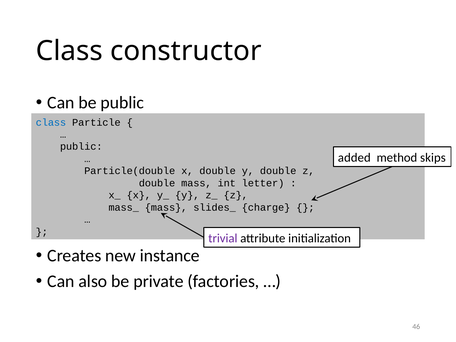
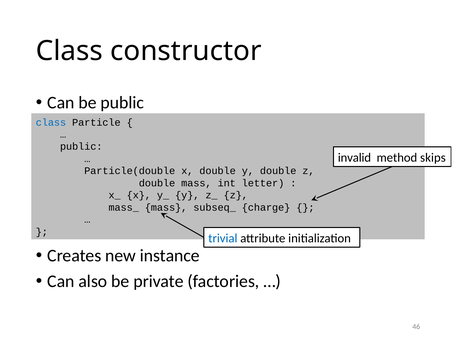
added: added -> invalid (354, 158)
slides_: slides_ -> subseq_ (215, 207)
trivial colour: purple -> blue (223, 238)
